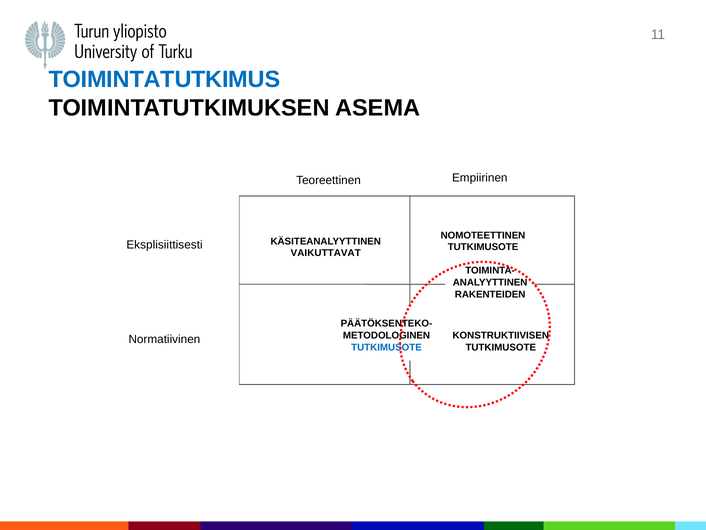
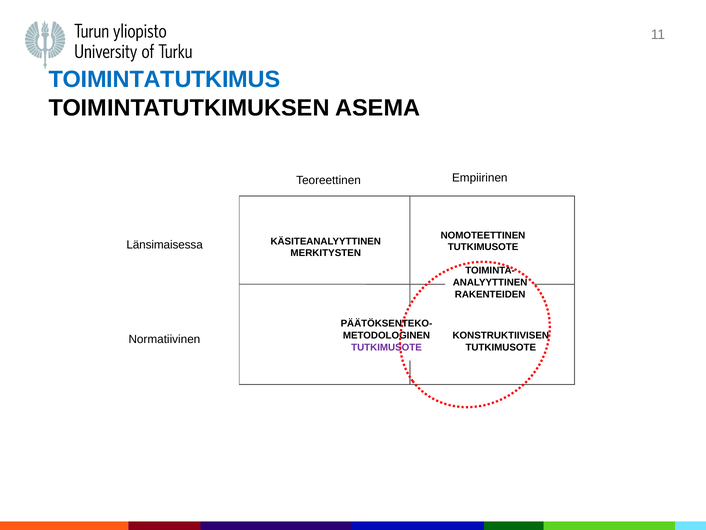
Eksplisiittisesti: Eksplisiittisesti -> Länsimaisessa (165, 245)
VAIKUTTAVAT: VAIKUTTAVAT -> MERKITYSTEN (326, 253)
TUTKIMUSOTE colour: blue -> purple (387, 347)
